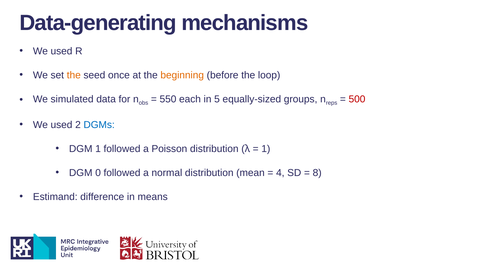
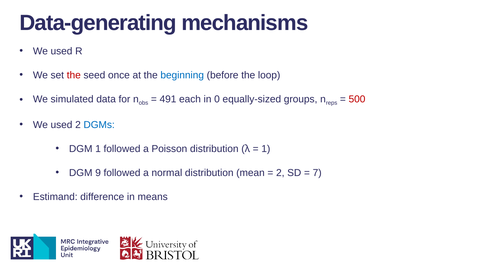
the colour: orange -> red (74, 75)
beginning colour: orange -> blue (182, 75)
550: 550 -> 491 (168, 99)
5: 5 -> 0 (217, 99)
0: 0 -> 9 (98, 173)
4: 4 -> 2 (280, 173)
8: 8 -> 7 (317, 173)
